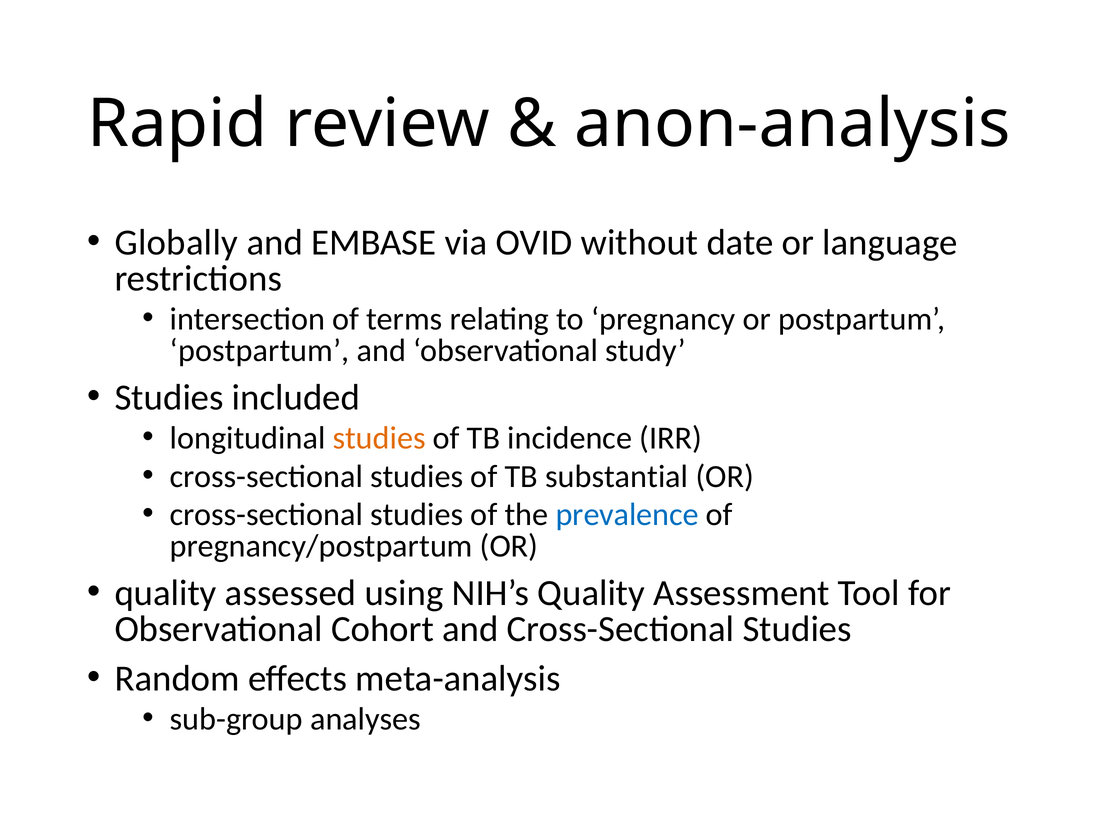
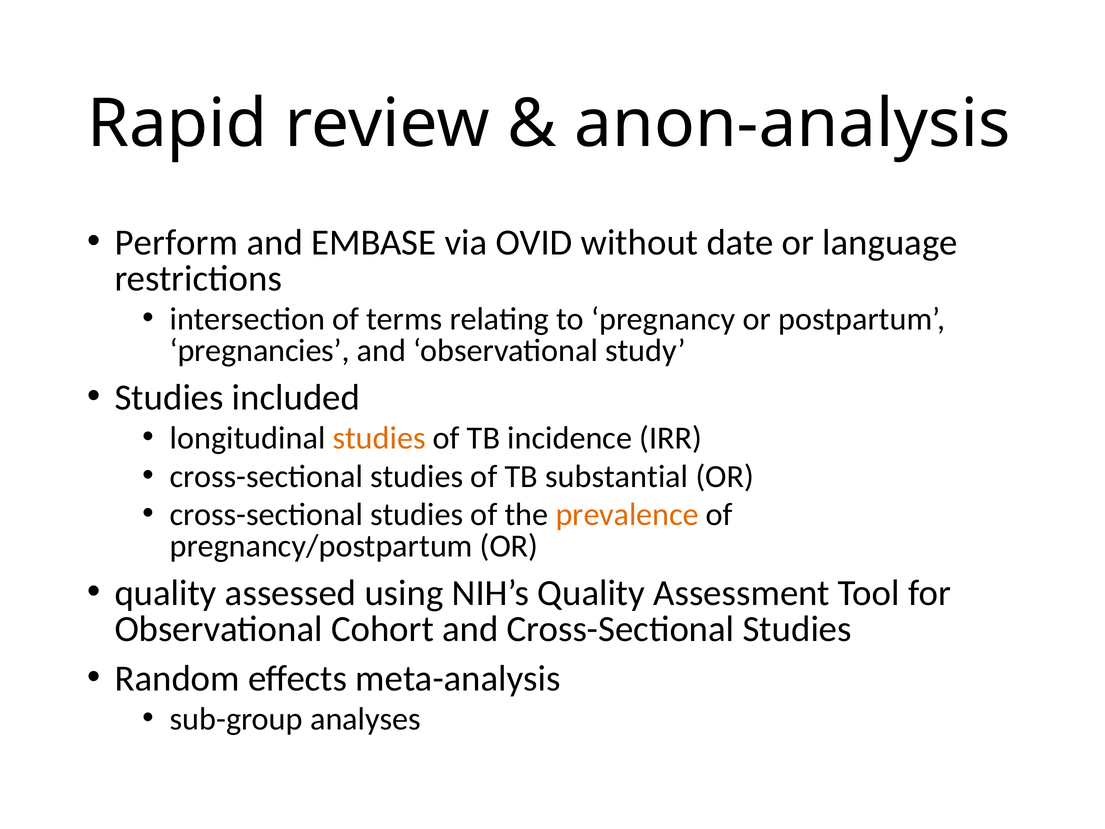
Globally: Globally -> Perform (176, 243)
postpartum: postpartum -> pregnancies (260, 350)
prevalence colour: blue -> orange (627, 515)
